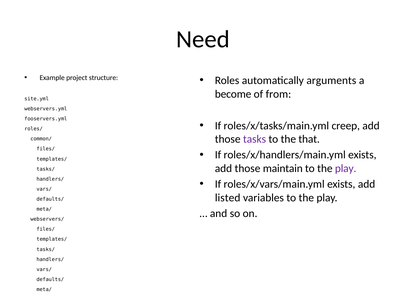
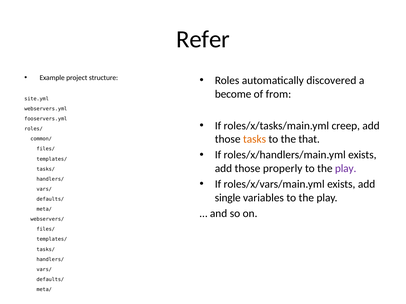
Need: Need -> Refer (203, 39)
arguments: arguments -> discovered (331, 81)
tasks colour: purple -> orange (255, 139)
maintain: maintain -> properly (283, 169)
listed: listed -> single (228, 198)
